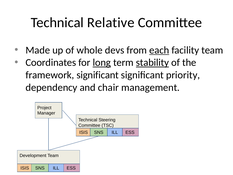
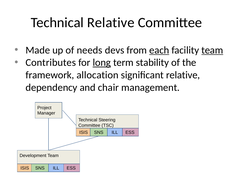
whole: whole -> needs (90, 50)
team underline: none -> present (212, 50)
Coordinates: Coordinates -> Contributes (51, 62)
stability underline: present -> none (152, 62)
framework significant: significant -> allocation (98, 75)
significant priority: priority -> relative (183, 75)
